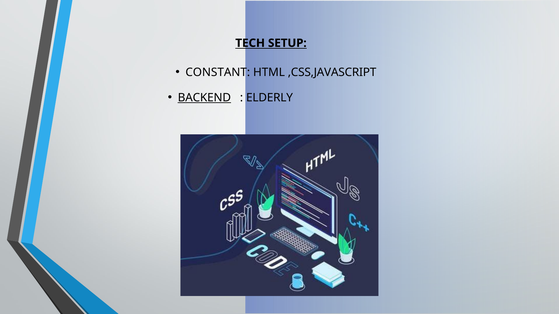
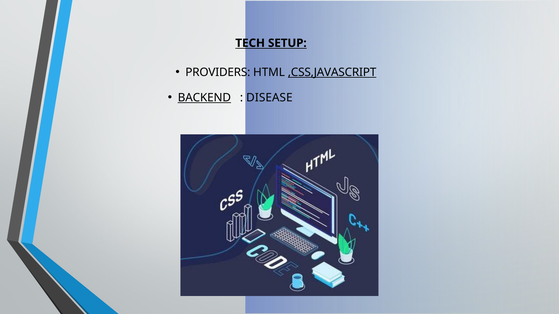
CONSTANT: CONSTANT -> PROVIDERS (218, 72)
,CSS,JAVASCRIPT underline: none -> present (332, 72)
ELDERLY: ELDERLY -> DISEASE (269, 98)
